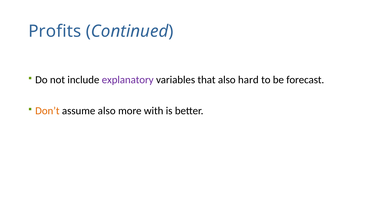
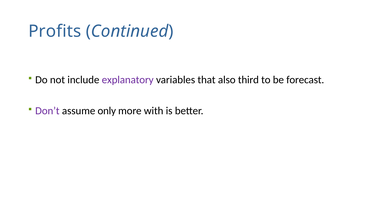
hard: hard -> third (248, 80)
Don’t colour: orange -> purple (47, 111)
assume also: also -> only (107, 111)
